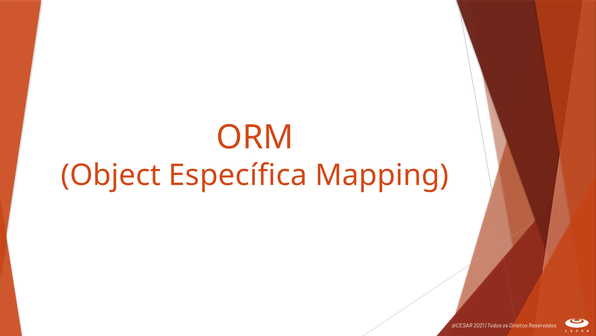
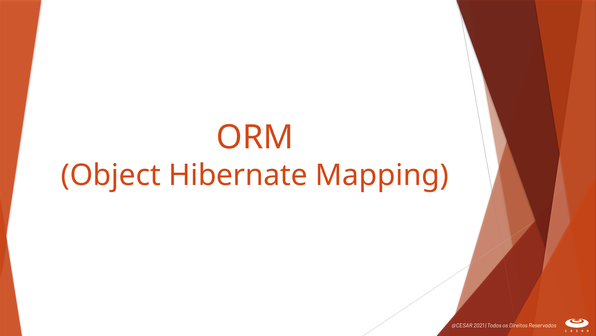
Específica: Específica -> Hibernate (238, 175)
